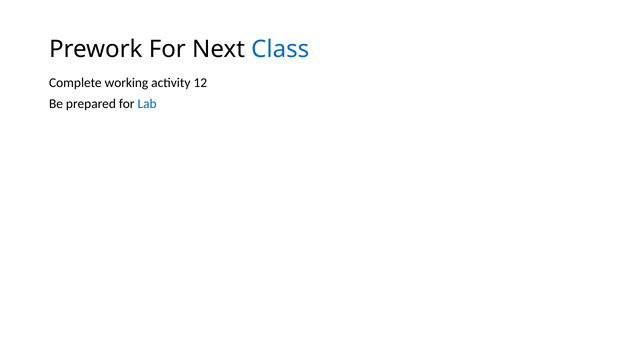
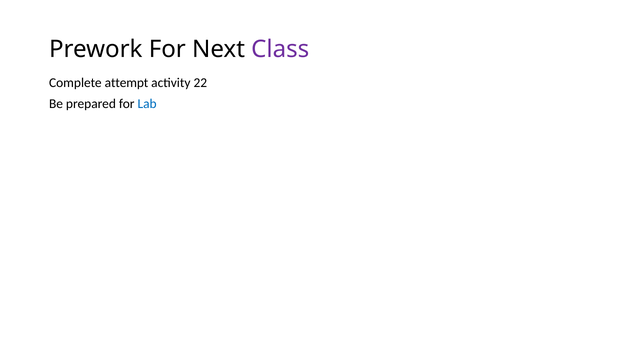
Class colour: blue -> purple (280, 49)
working: working -> attempt (127, 83)
12: 12 -> 22 (200, 83)
